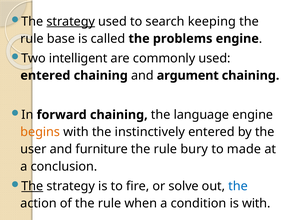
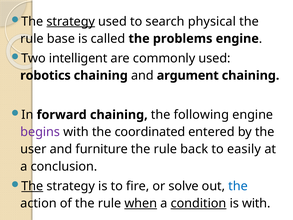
keeping: keeping -> physical (212, 21)
entered: entered -> robotics (45, 75)
language: language -> following (201, 115)
begins colour: orange -> purple (40, 132)
instinctively: instinctively -> coordinated (150, 132)
bury: bury -> back (194, 149)
made: made -> easily (244, 149)
when underline: none -> present (141, 203)
condition underline: none -> present (199, 203)
